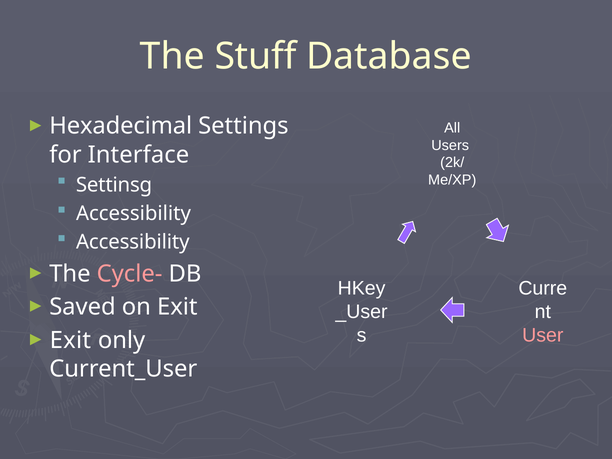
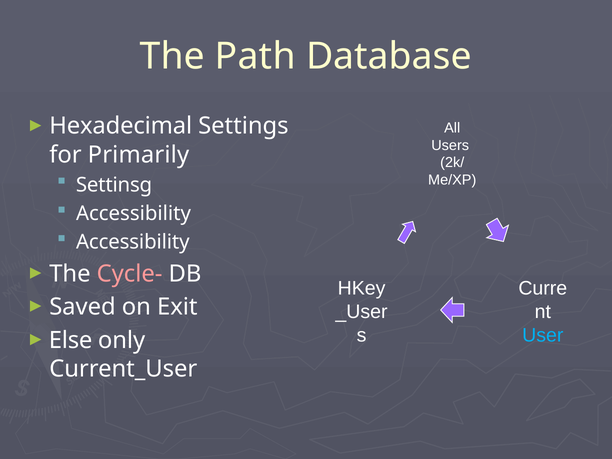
Stuff: Stuff -> Path (255, 56)
Interface: Interface -> Primarily (138, 155)
User colour: pink -> light blue (543, 335)
Exit: Exit -> Else (71, 340)
